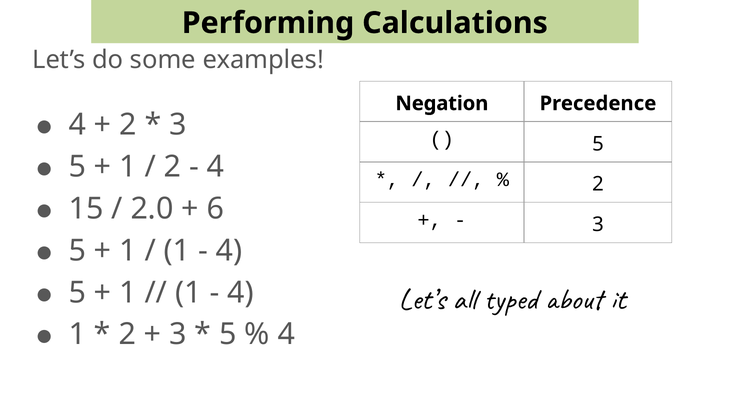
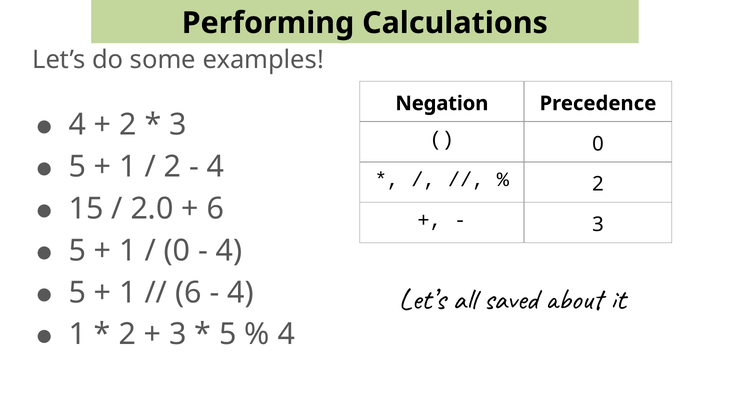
5: 5 -> 0 (598, 144)
1: 1 -> 0 (177, 251)
1: 1 -> 6 (188, 293)
typed: typed -> saved (511, 300)
